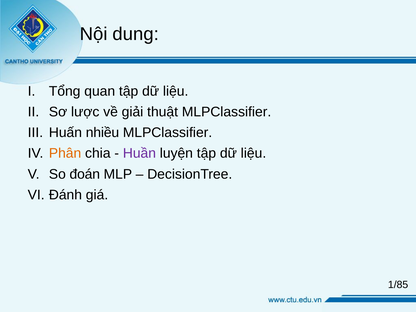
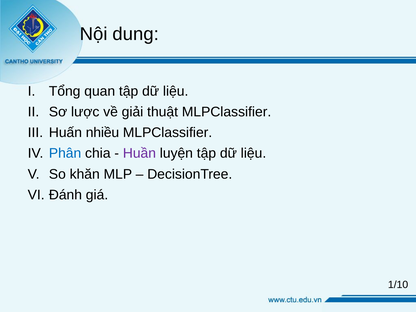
Phân colour: orange -> blue (65, 153)
đoán: đoán -> khăn (85, 174)
1/85: 1/85 -> 1/10 (398, 285)
